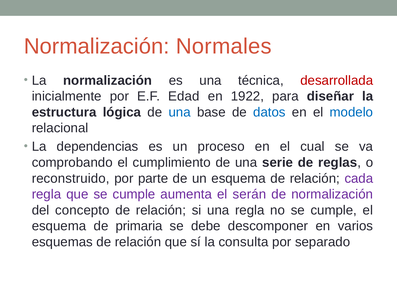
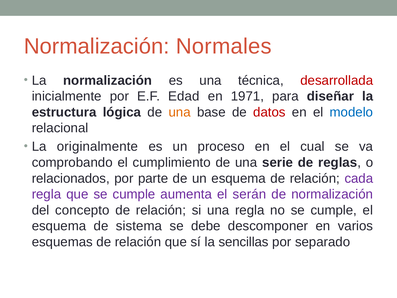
1922: 1922 -> 1971 (247, 96)
una colour: blue -> orange (180, 112)
datos colour: blue -> red (269, 112)
dependencias: dependencias -> originalmente (97, 146)
reconstruido: reconstruido -> relacionados (71, 178)
primaria: primaria -> sistema (139, 226)
consulta: consulta -> sencillas (244, 242)
